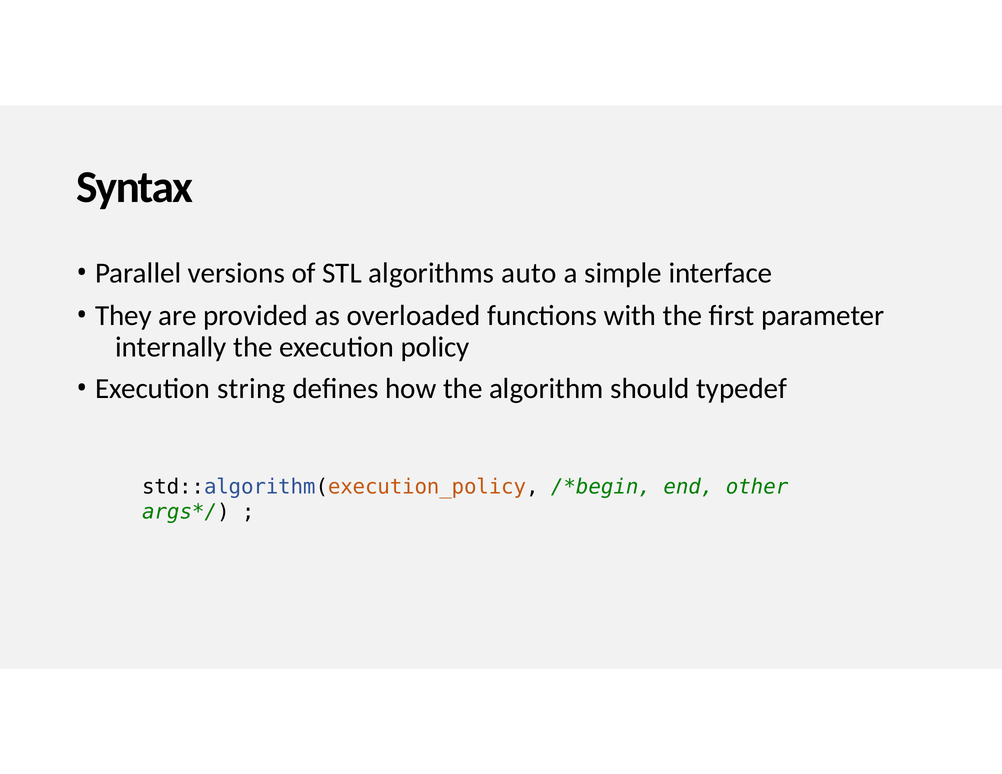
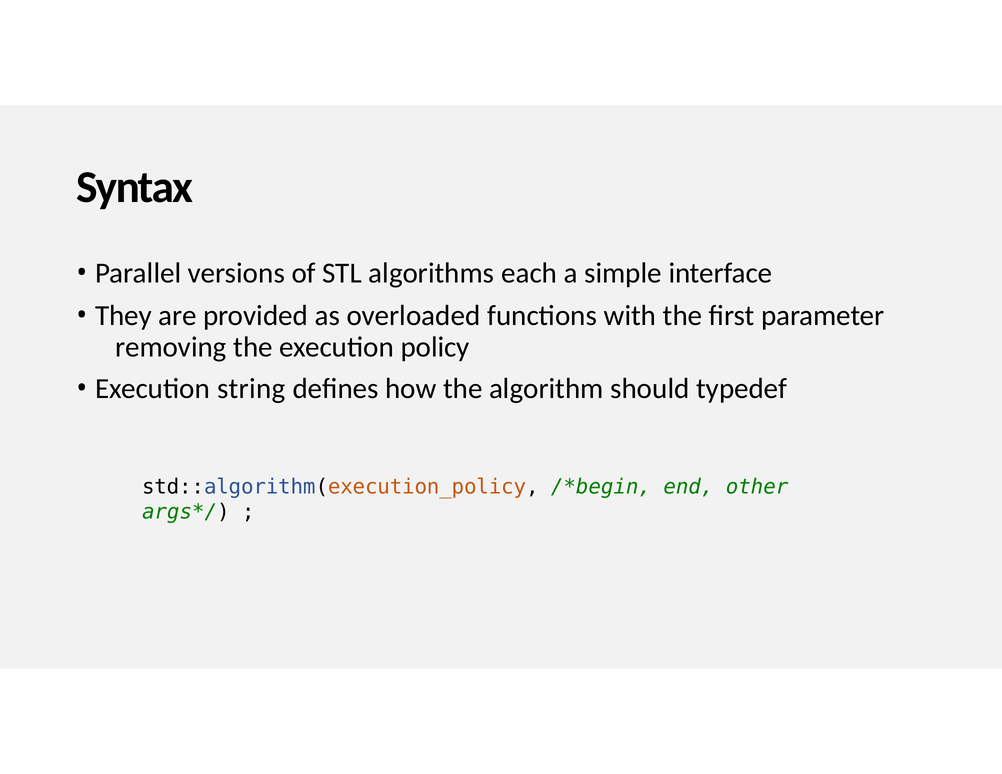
auto: auto -> each (529, 273)
internally: internally -> removing (171, 347)
